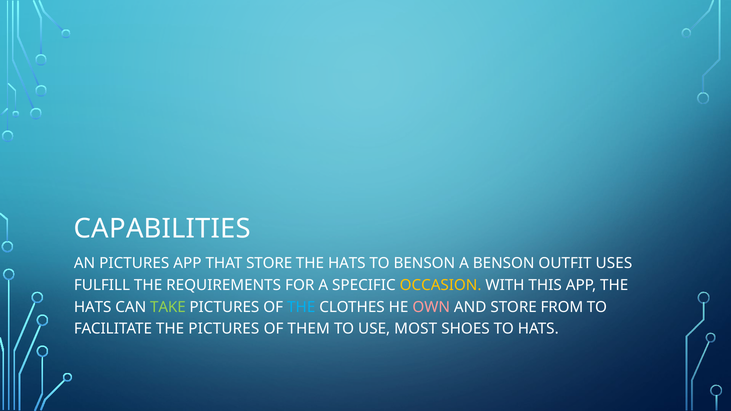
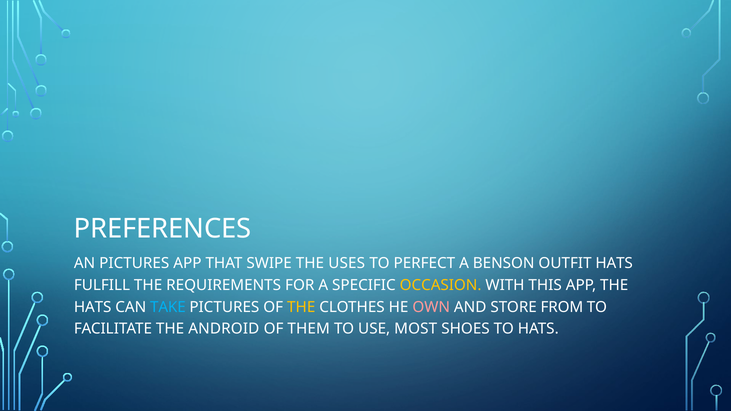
CAPABILITIES: CAPABILITIES -> PREFERENCES (163, 229)
THAT STORE: STORE -> SWIPE (269, 263)
HATS: HATS -> USES (347, 263)
TO BENSON: BENSON -> PERFECT (424, 263)
OUTFIT USES: USES -> HATS (614, 263)
TAKE colour: light green -> light blue (168, 307)
THE colour: light blue -> yellow (301, 307)
THE PICTURES: PICTURES -> ANDROID (224, 329)
